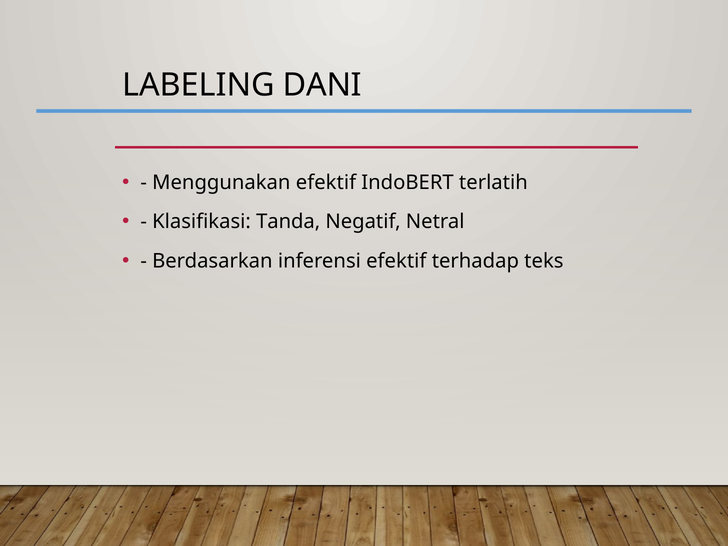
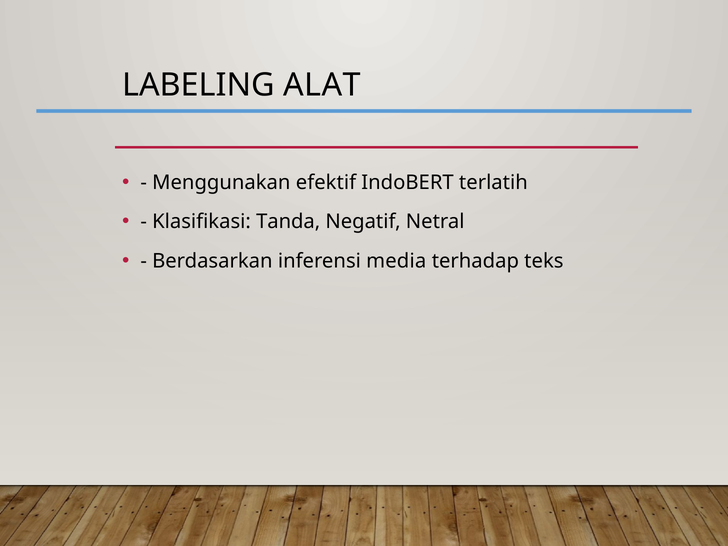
DANI: DANI -> ALAT (322, 85)
inferensi efektif: efektif -> media (396, 261)
